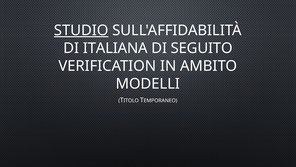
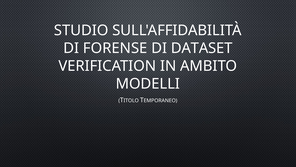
STUDIO underline: present -> none (81, 30)
ITALIANA: ITALIANA -> FORENSE (115, 48)
SEGUITO: SEGUITO -> DATASET (202, 48)
